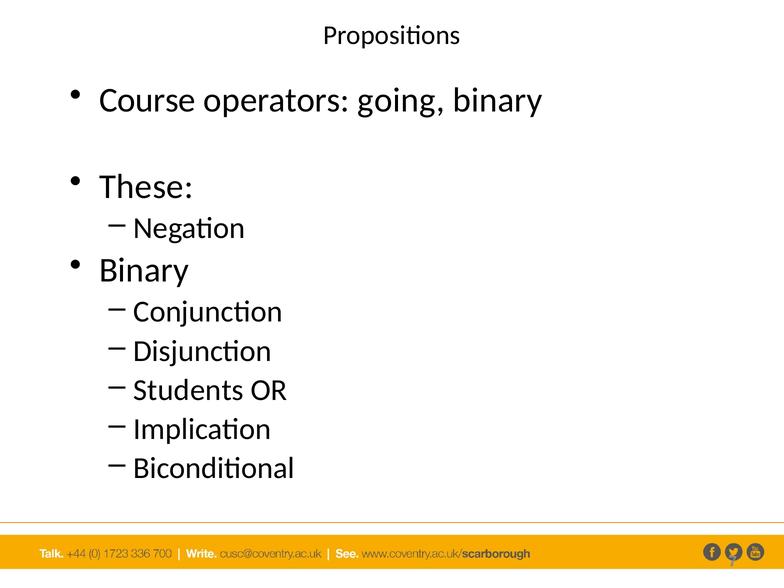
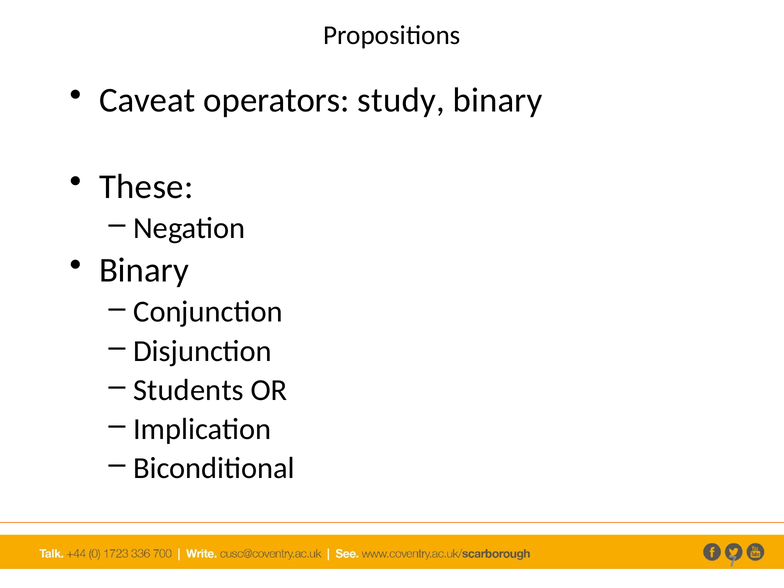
Course: Course -> Caveat (147, 100)
going: going -> study (401, 100)
